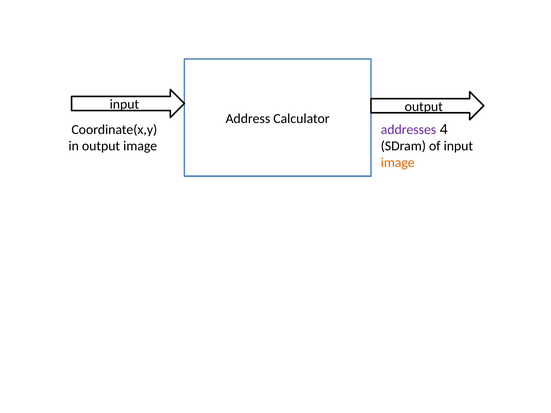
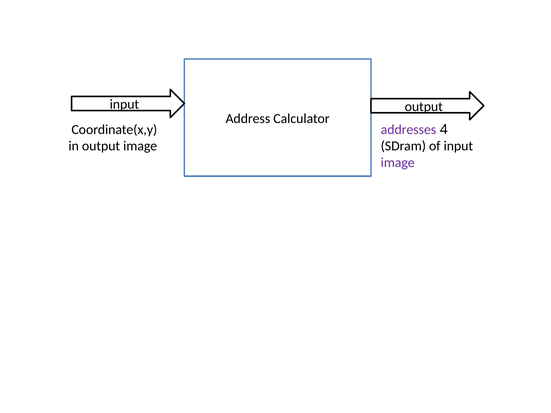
image colour: orange -> purple (398, 163)
